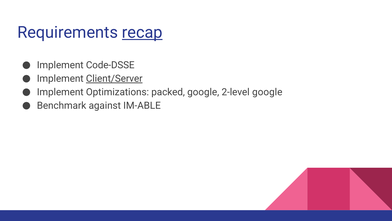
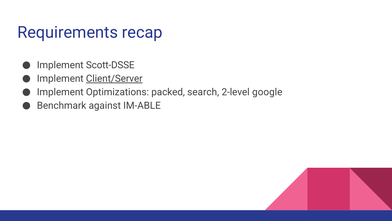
recap underline: present -> none (142, 32)
Code-DSSE: Code-DSSE -> Scott-DSSE (110, 65)
packed google: google -> search (203, 92)
